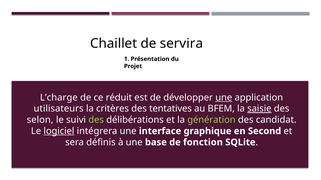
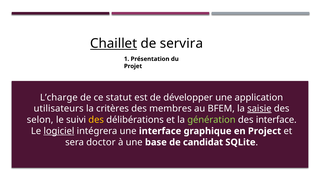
Chaillet underline: none -> present (114, 44)
réduit: réduit -> statut (119, 98)
une underline: present -> none (224, 98)
tentatives: tentatives -> membres (170, 109)
des colour: light green -> yellow (96, 120)
des candidat: candidat -> interface (276, 120)
Second: Second -> Project (265, 131)
définis: définis -> doctor (101, 143)
fonction: fonction -> candidat (203, 143)
